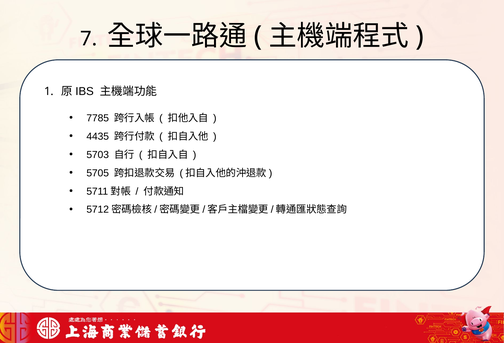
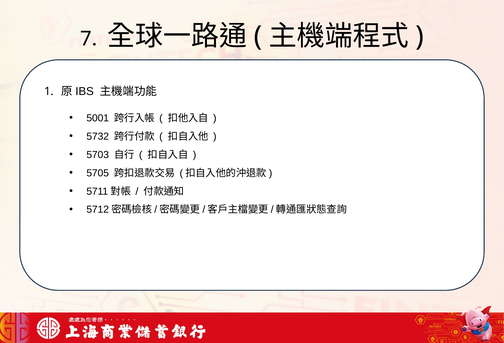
7785: 7785 -> 5001 (98, 118)
4435: 4435 -> 5732 (98, 136)
